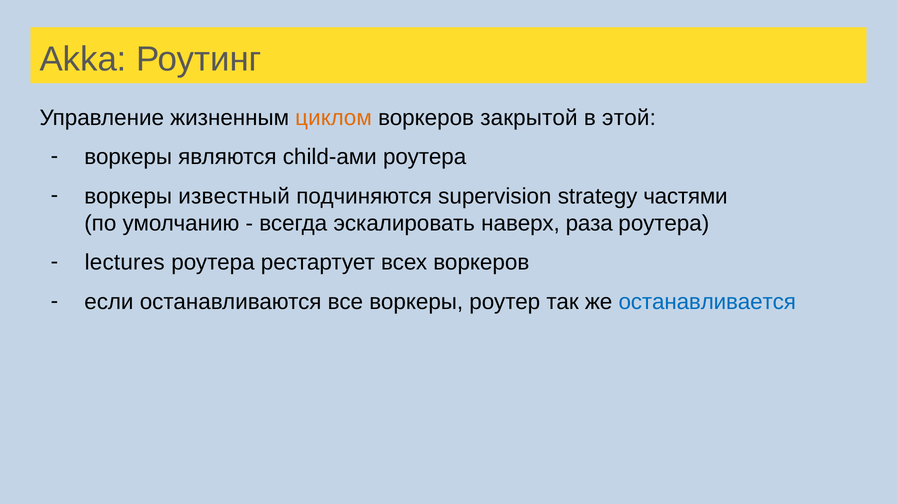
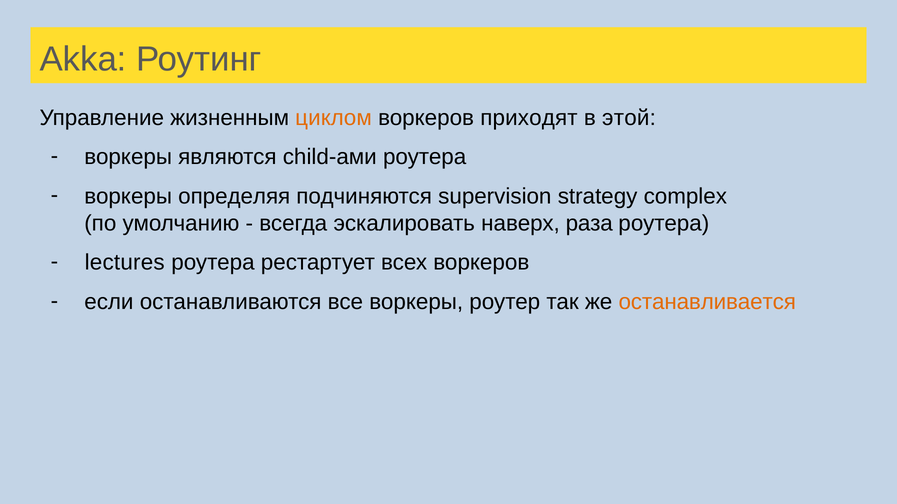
закрытой: закрытой -> приходят (529, 118)
известный: известный -> определяя (234, 197)
частями: частями -> complex (685, 197)
останавливается colour: blue -> orange (707, 302)
